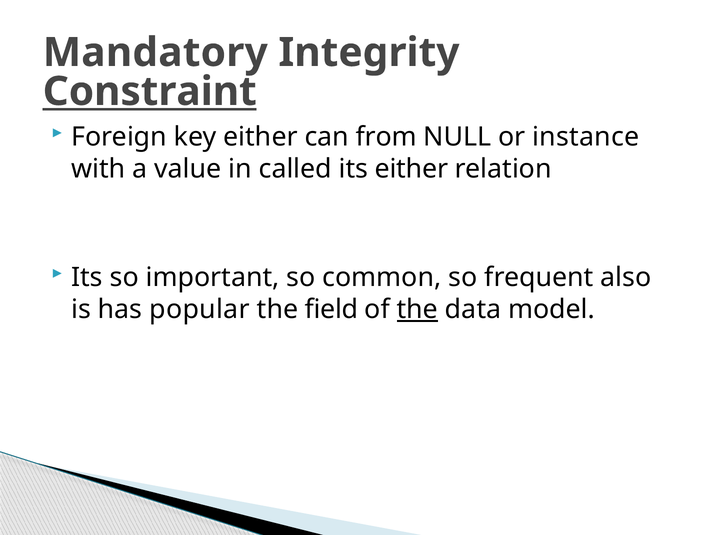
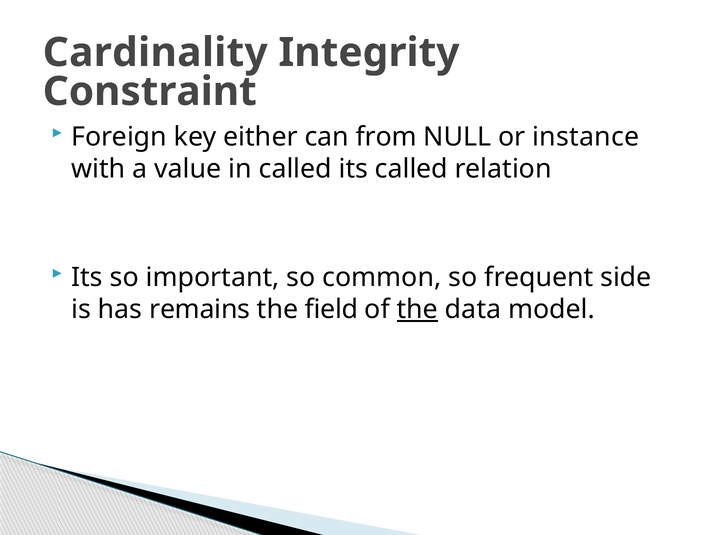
Mandatory: Mandatory -> Cardinality (155, 53)
Constraint underline: present -> none (150, 92)
its either: either -> called (411, 169)
also: also -> side (626, 278)
popular: popular -> remains (200, 310)
